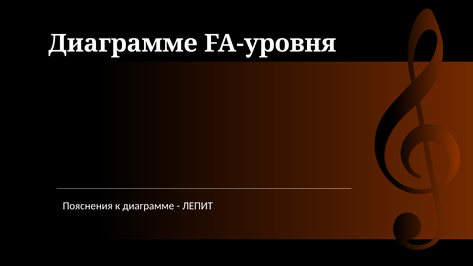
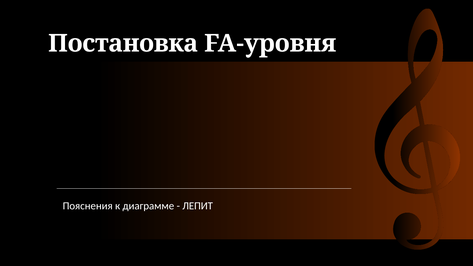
Диаграмме: Диаграмме -> Постановка (123, 43)
